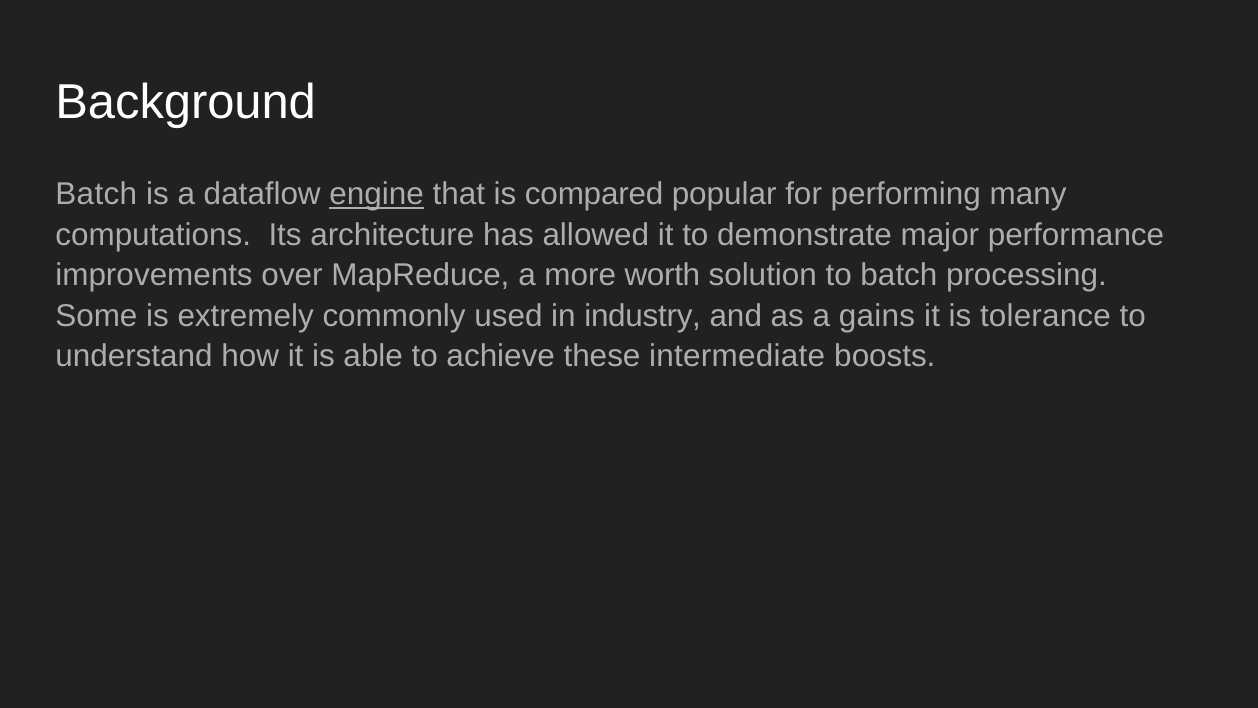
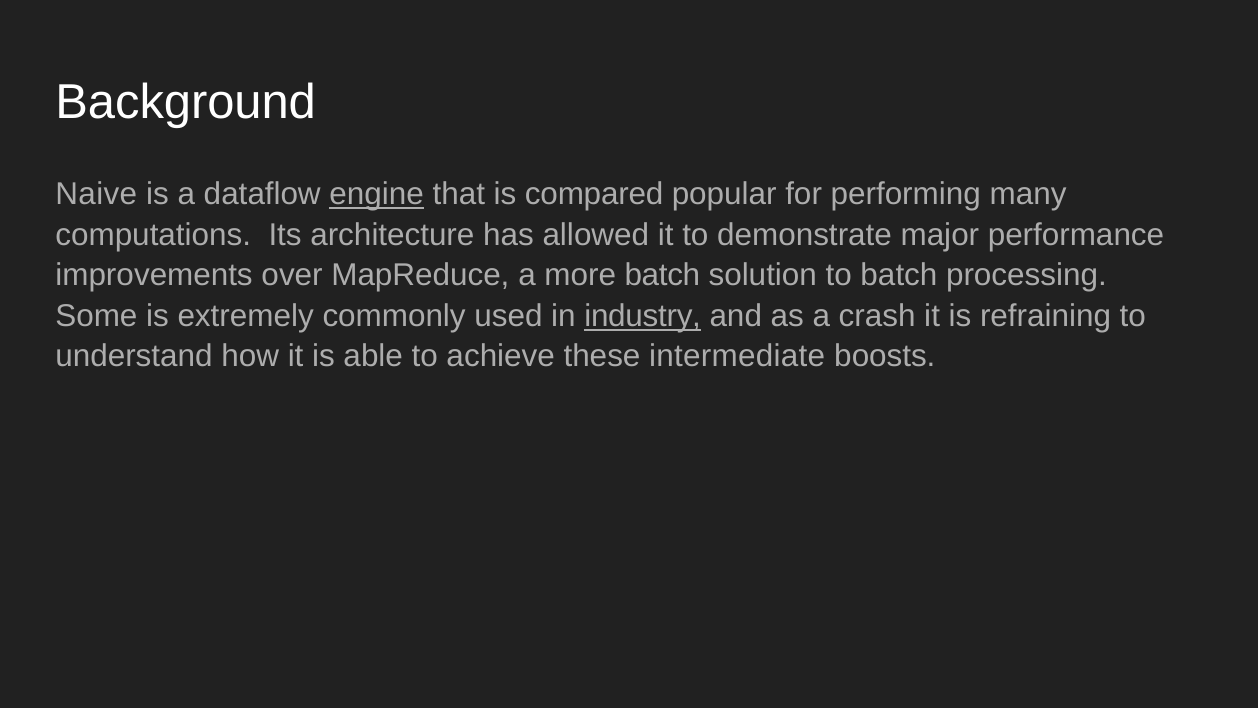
Batch: Batch -> Naive (96, 195)
more worth: worth -> batch (662, 275)
industry underline: none -> present (643, 316)
gains: gains -> crash (877, 316)
tolerance: tolerance -> refraining (1046, 316)
